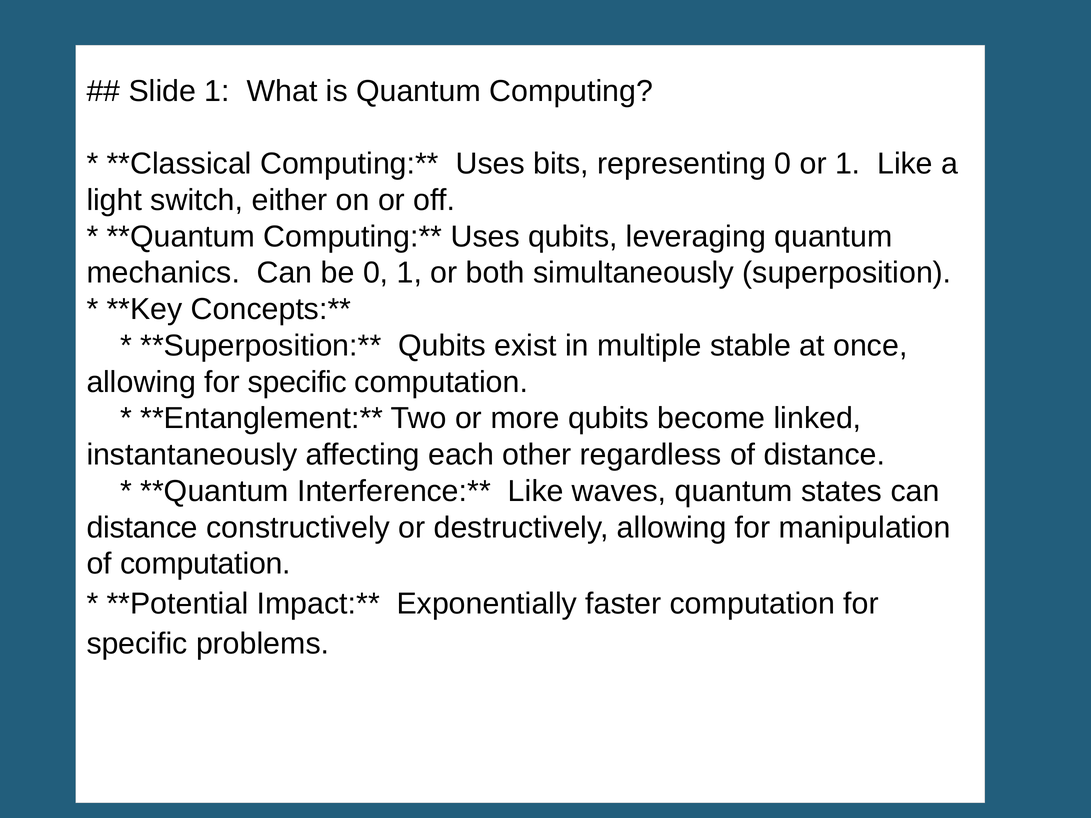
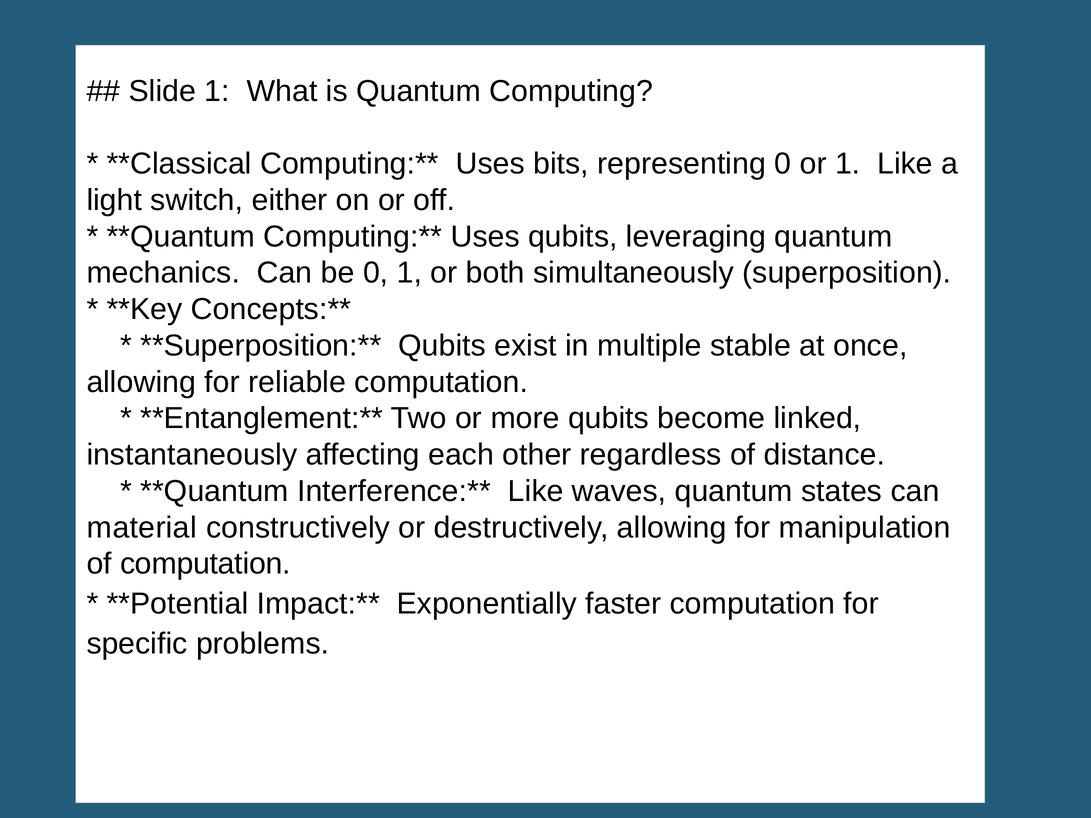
allowing for specific: specific -> reliable (297, 382)
distance: distance -> material (142, 528)
